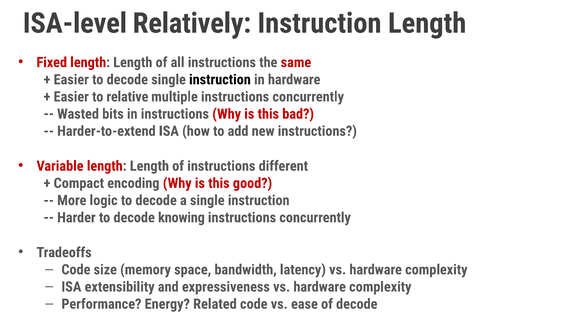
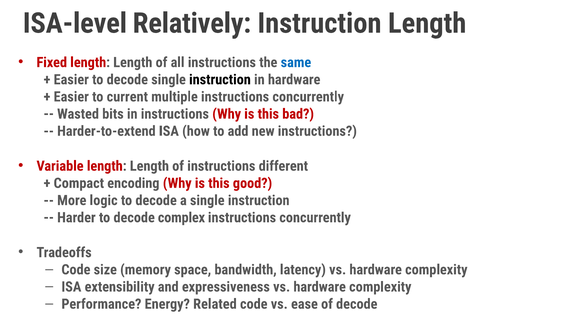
same colour: red -> blue (296, 62)
relative: relative -> current (127, 97)
knowing: knowing -> complex (181, 218)
